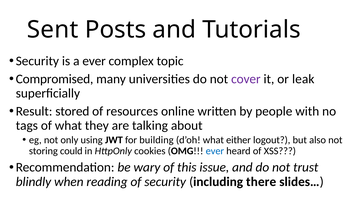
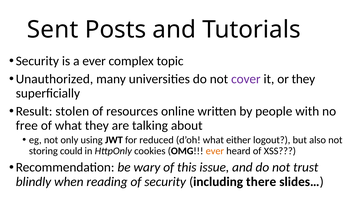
Compromised: Compromised -> Unauthorized (54, 79)
or leak: leak -> they (303, 79)
stored: stored -> stolen (72, 112)
tags: tags -> free (27, 126)
building: building -> reduced (157, 140)
ever colour: blue -> orange (215, 151)
